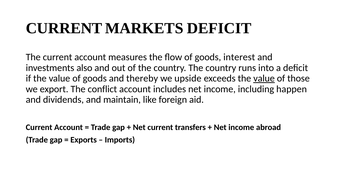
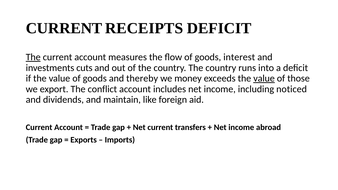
MARKETS: MARKETS -> RECEIPTS (144, 28)
The underline: none -> present (33, 57)
also: also -> cuts (84, 68)
upside: upside -> money (188, 78)
happen: happen -> noticed (292, 89)
